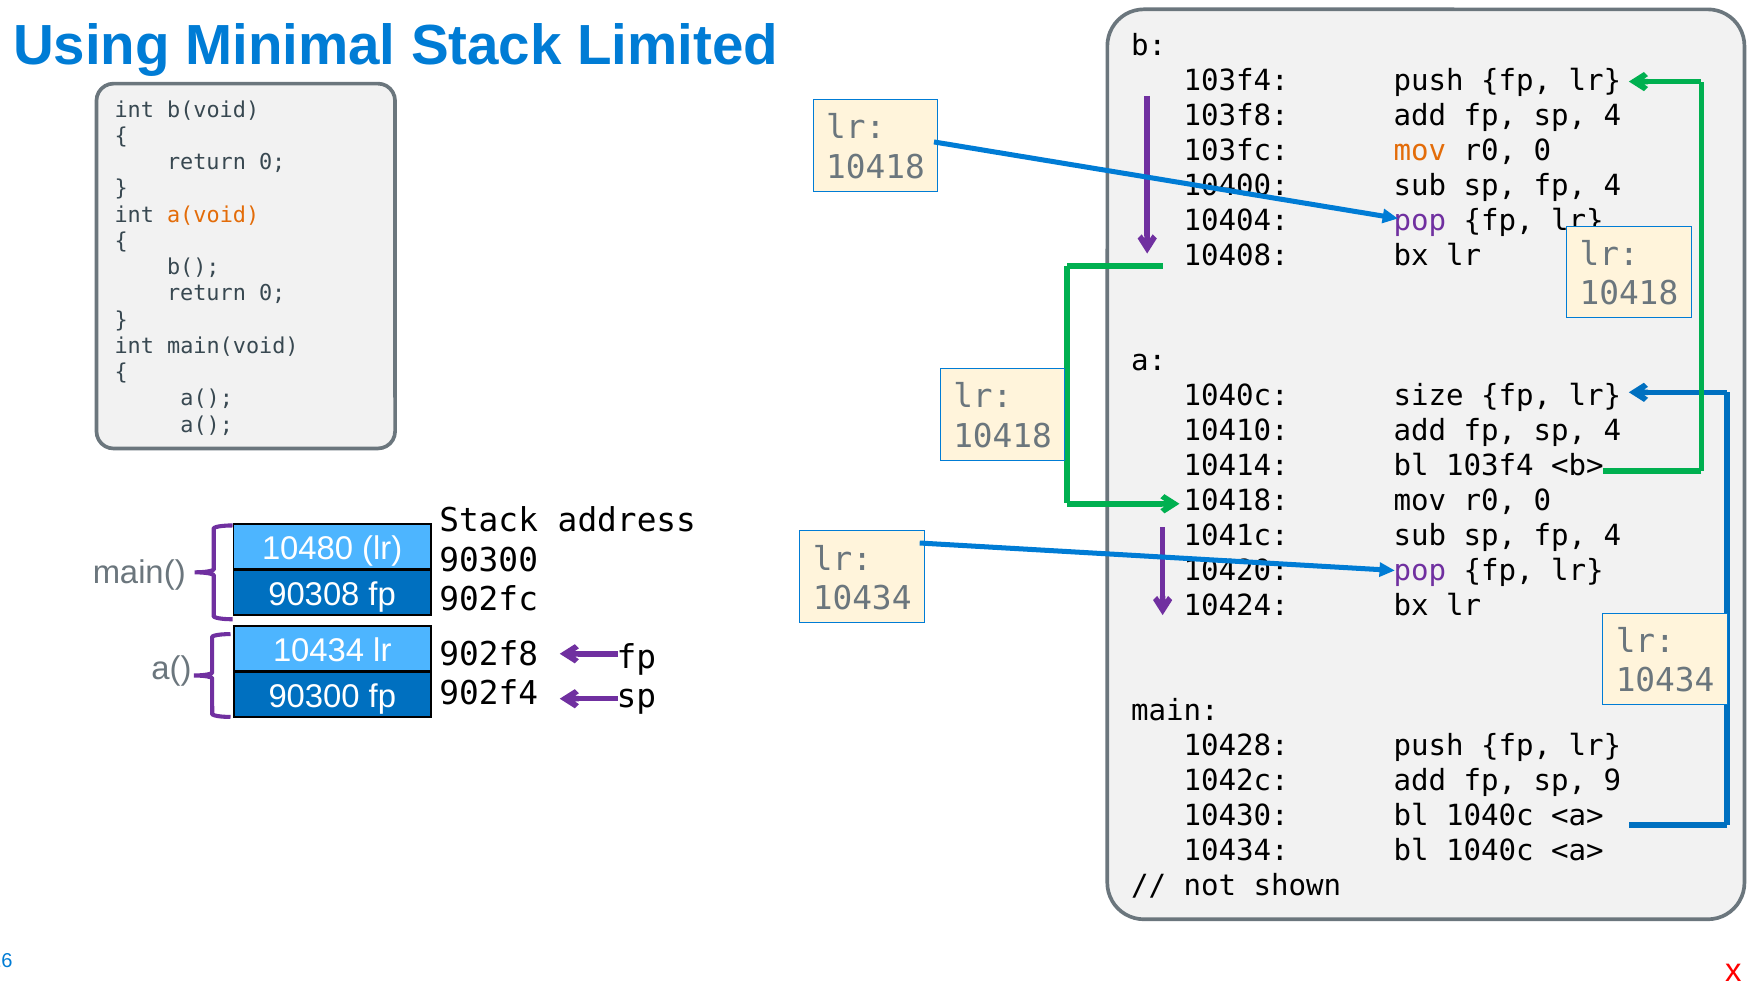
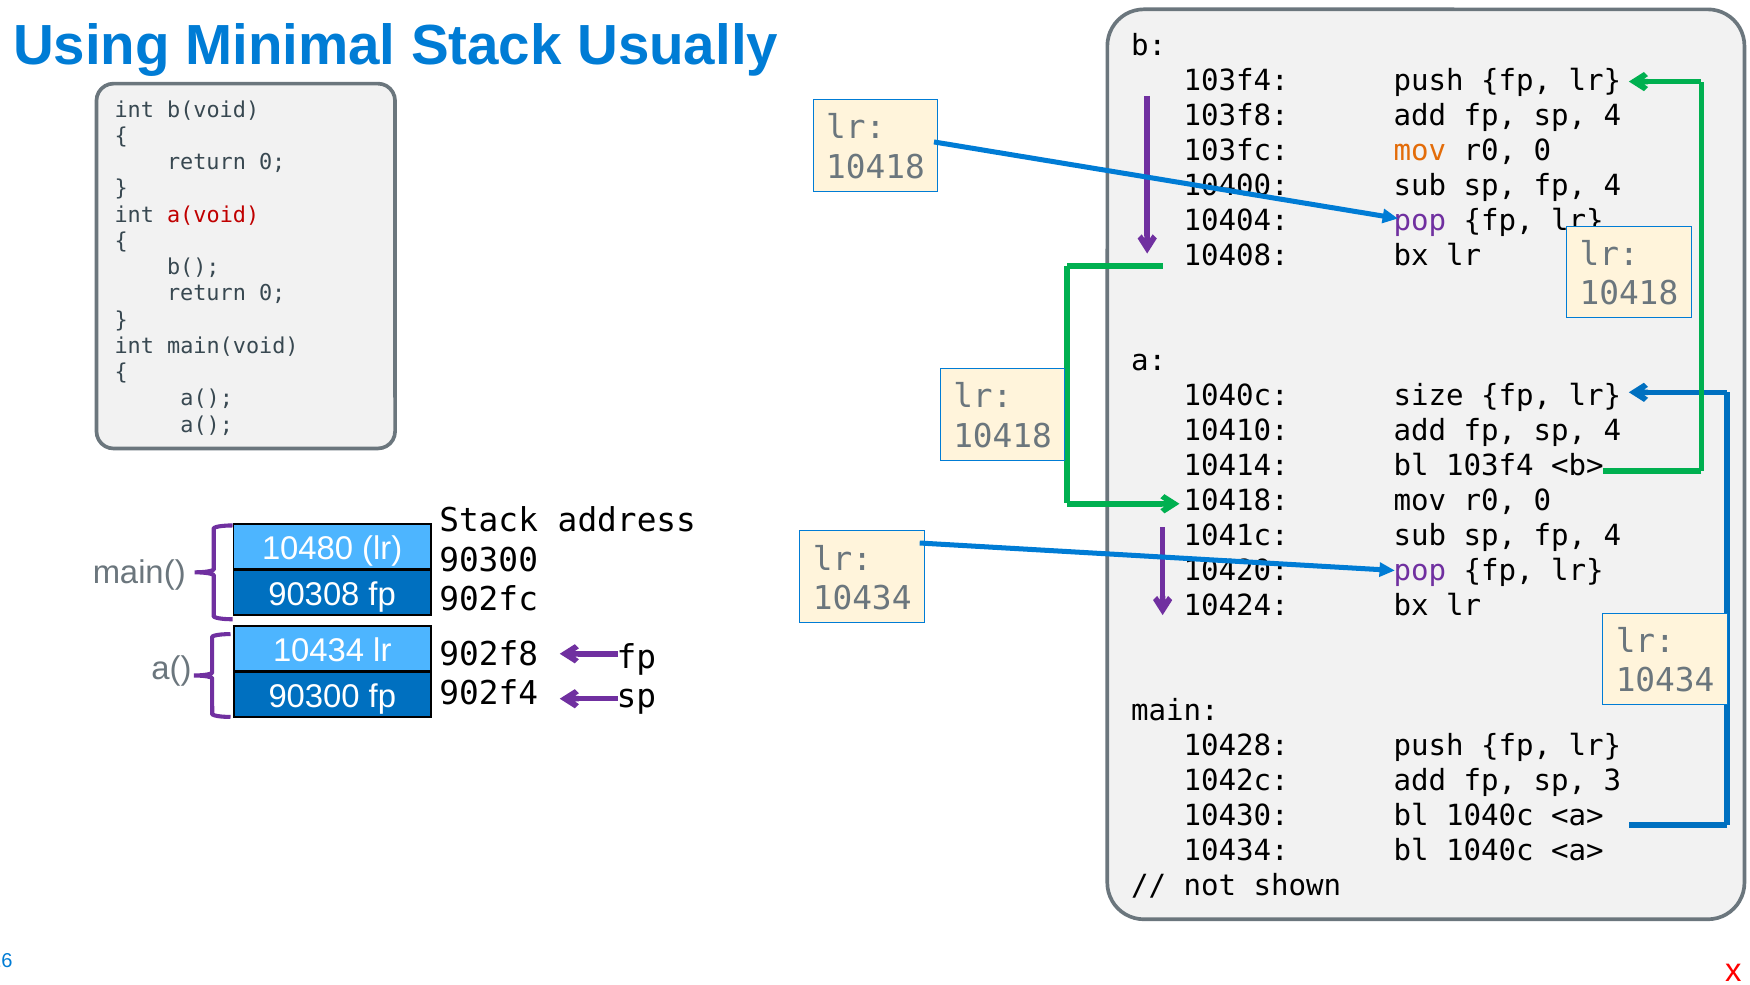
Limited: Limited -> Usually (678, 46)
a(void colour: orange -> red (213, 215)
9: 9 -> 3 (1612, 781)
